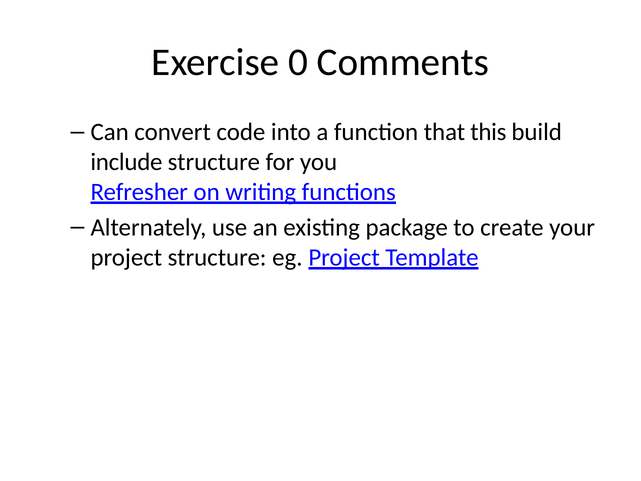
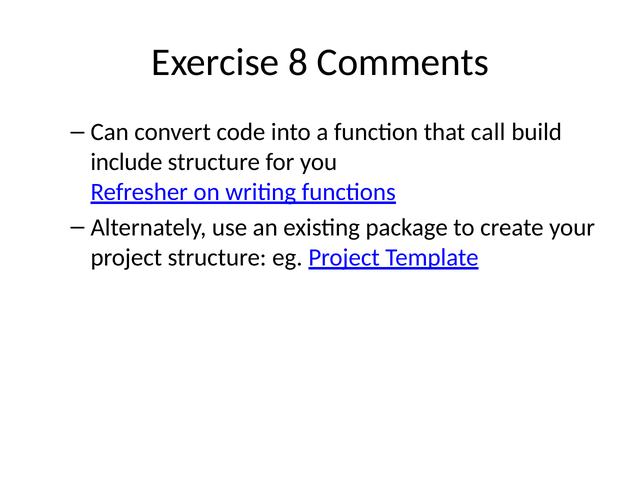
0: 0 -> 8 (298, 62)
this: this -> call (488, 132)
